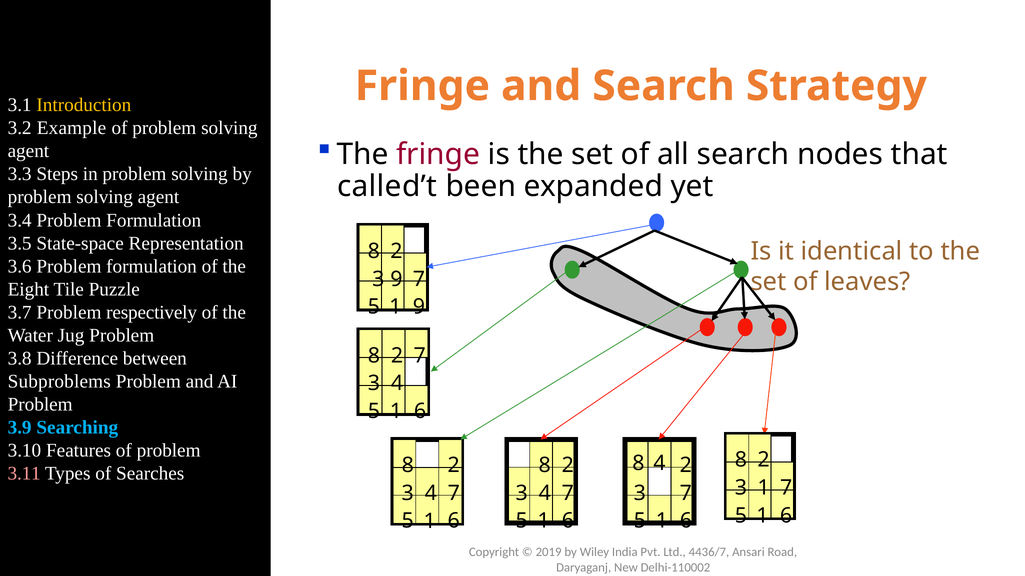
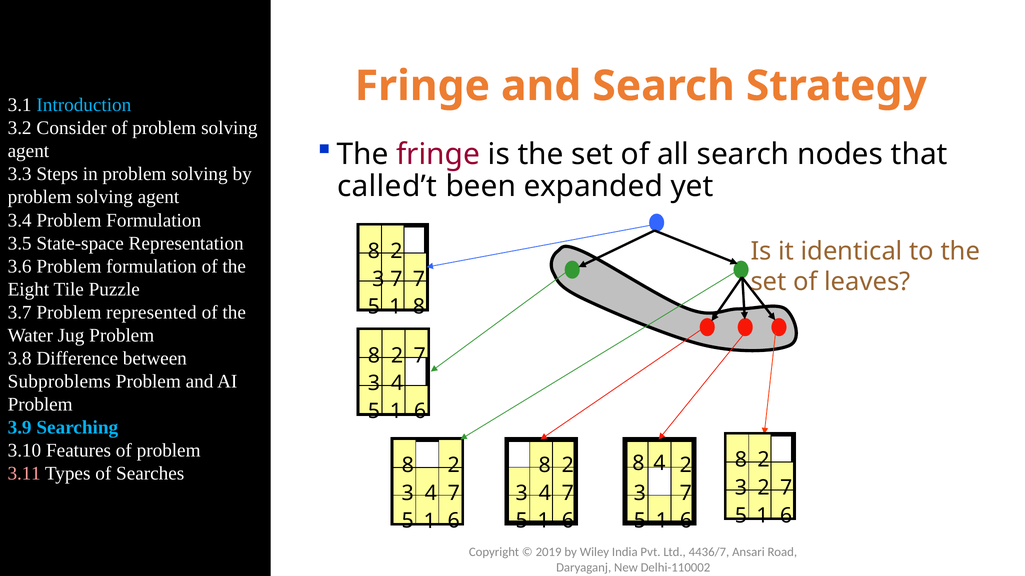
Introduction colour: yellow -> light blue (84, 105)
Example: Example -> Consider (72, 128)
3 9: 9 -> 7 (396, 279)
5 9: 9 -> 8 (419, 307)
respectively: respectively -> represented (151, 313)
3 1: 1 -> 2 (764, 488)
